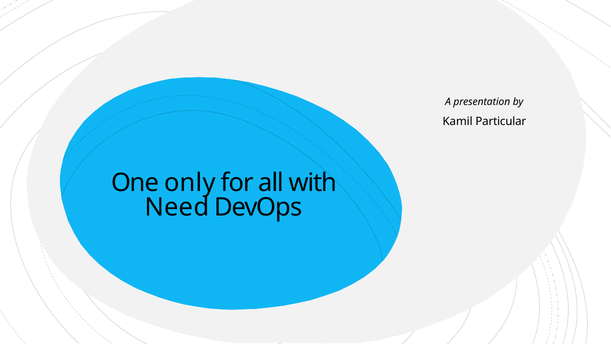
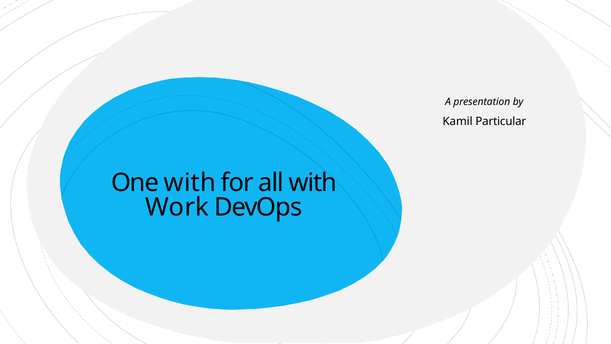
One only: only -> with (190, 182)
Need: Need -> Work (177, 207)
